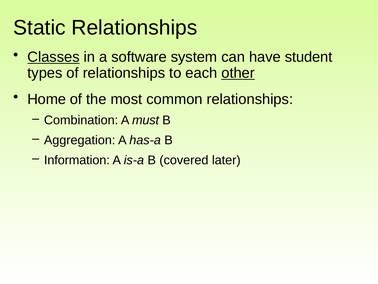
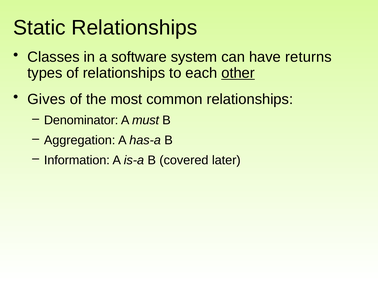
Classes underline: present -> none (54, 57)
student: student -> returns (308, 57)
Home: Home -> Gives (47, 99)
Combination: Combination -> Denominator (81, 120)
